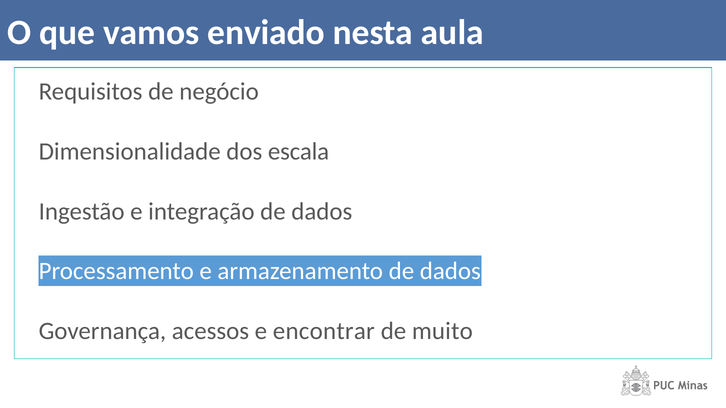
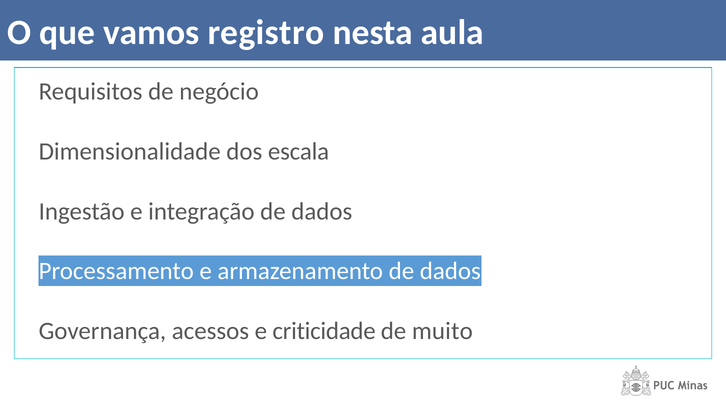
enviado: enviado -> registro (266, 32)
encontrar: encontrar -> criticidade (324, 331)
